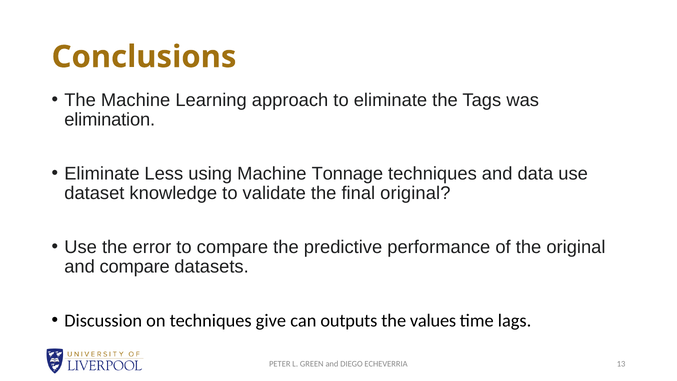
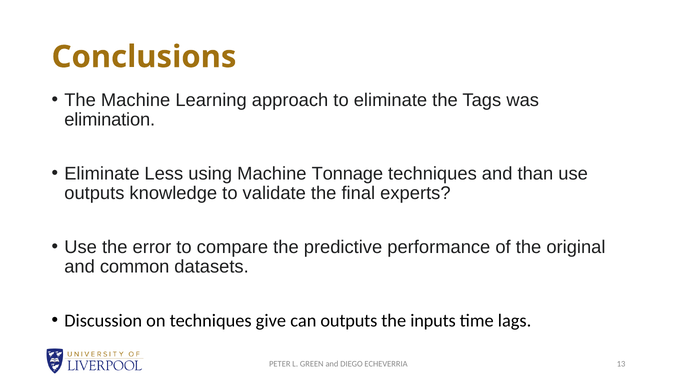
data: data -> than (535, 173)
dataset: dataset -> outputs (94, 193)
final original: original -> experts (415, 193)
and compare: compare -> common (135, 267)
values: values -> inputs (433, 320)
